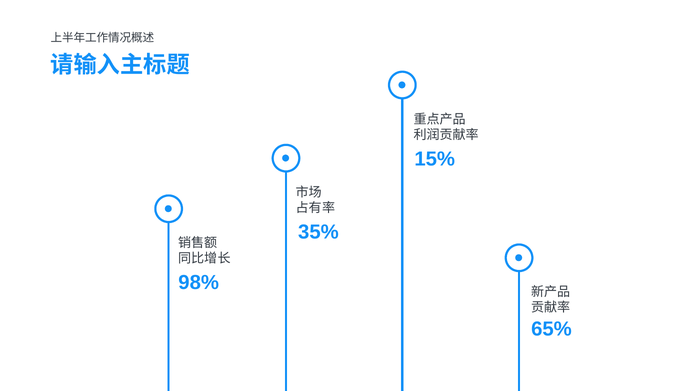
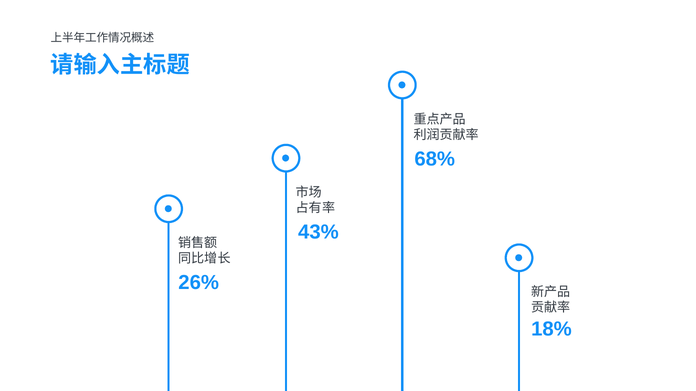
15%: 15% -> 68% (435, 159)
35%: 35% -> 43% (318, 232)
98%: 98% -> 26% (199, 283)
65%: 65% -> 18% (551, 330)
